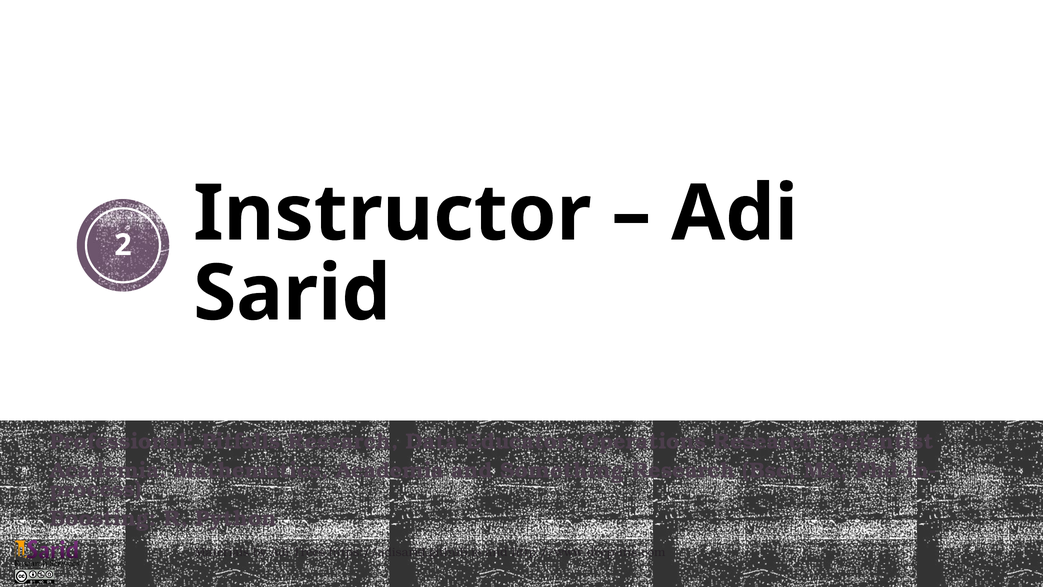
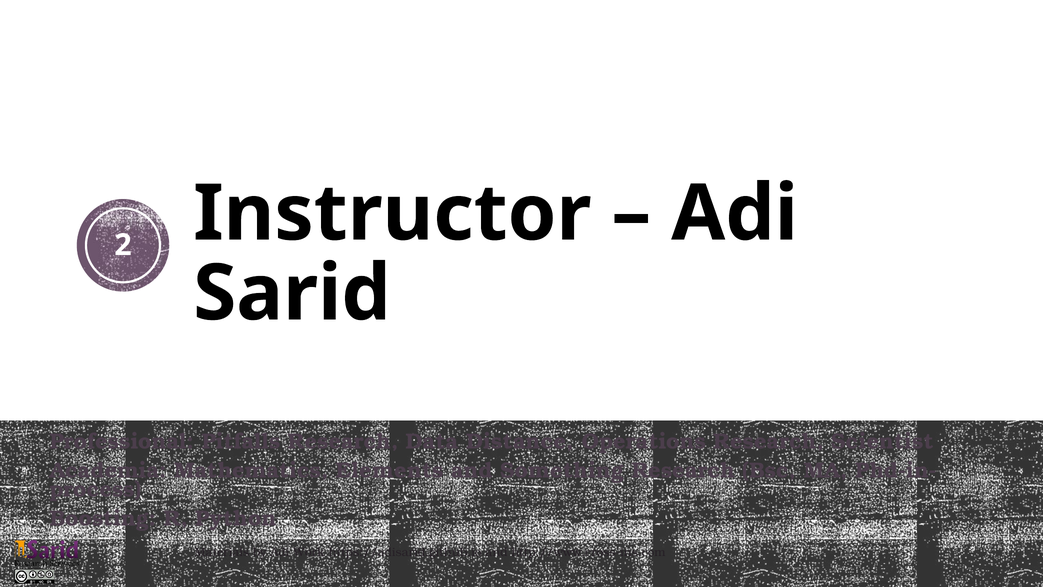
Educator: Educator -> Distance (520, 441)
Mathematics Academia: Academia -> Elements (390, 470)
Trees: Trees -> Work (309, 552)
http://www.deep-ins.com: http://www.deep-ins.com -> http://www.cross-ins.com (589, 552)
